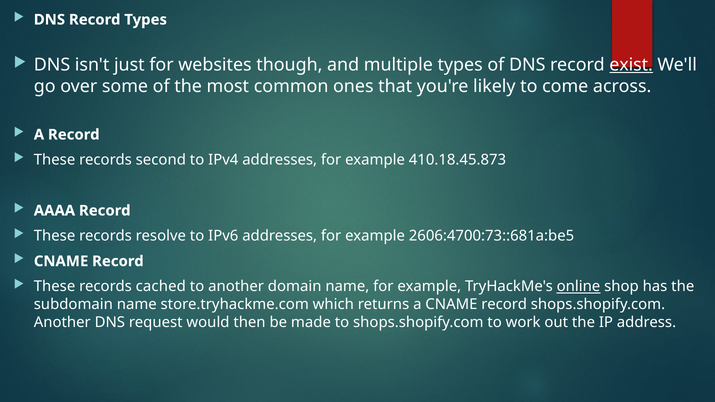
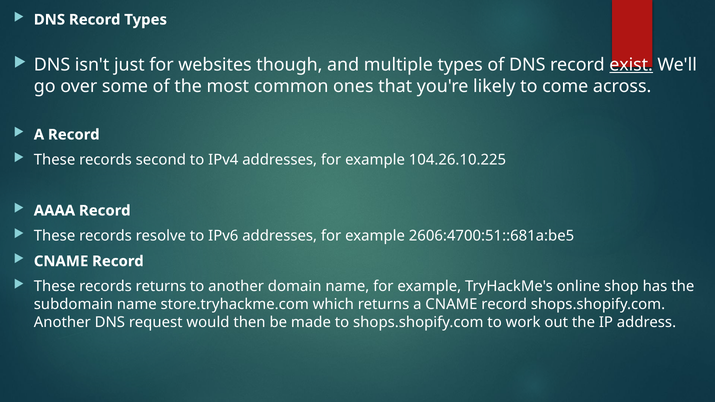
410.18.45.873: 410.18.45.873 -> 104.26.10.225 (457, 160)
2606:4700:73::681a:be5: 2606:4700:73::681a:be5 -> 2606:4700:51::681a:be5 (492, 236)
records cached: cached -> returns (161, 287)
online underline: present -> none (578, 287)
